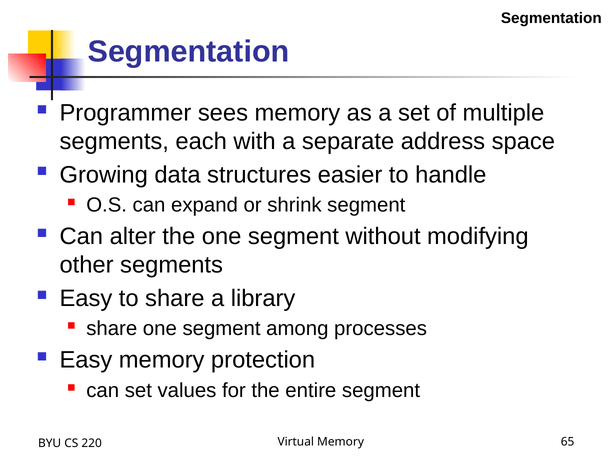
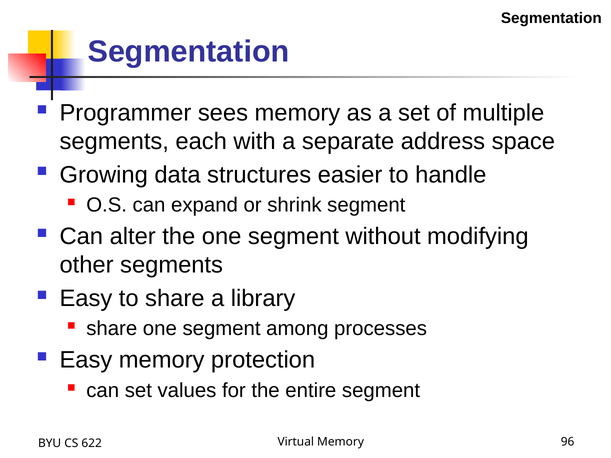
65: 65 -> 96 (568, 442)
220: 220 -> 622 (92, 444)
